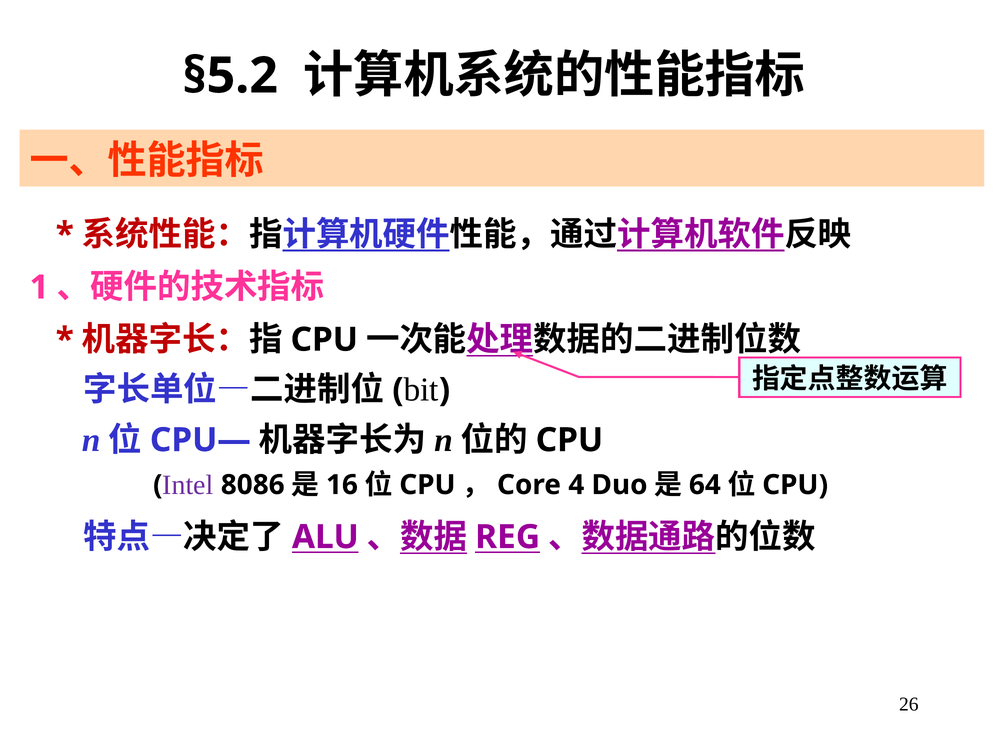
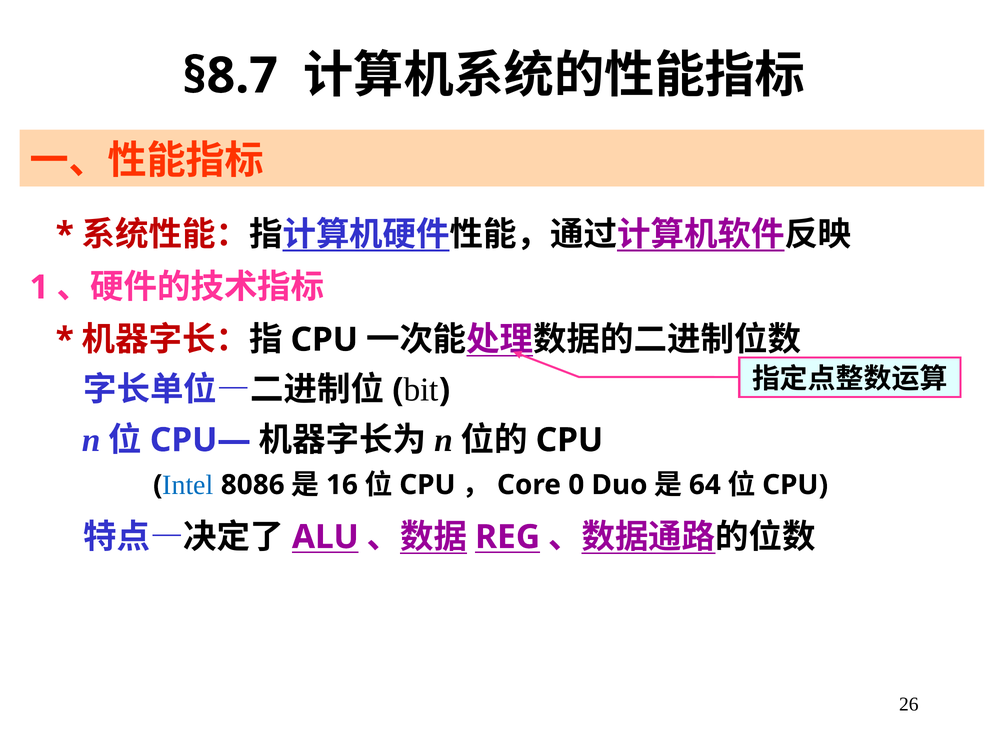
§5.2: §5.2 -> §8.7 (230, 76)
Intel colour: purple -> blue (188, 485)
4: 4 -> 0 (576, 485)
